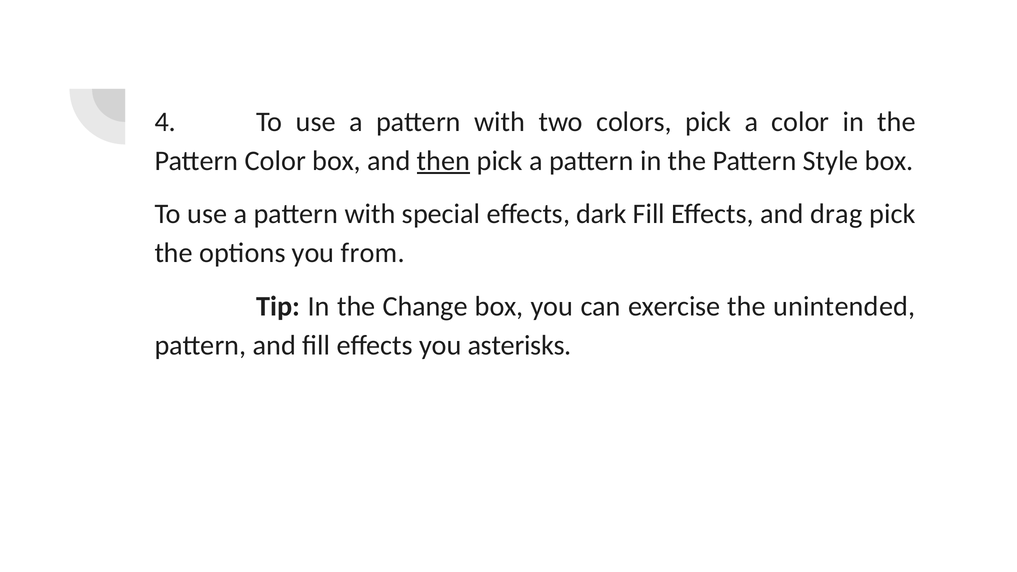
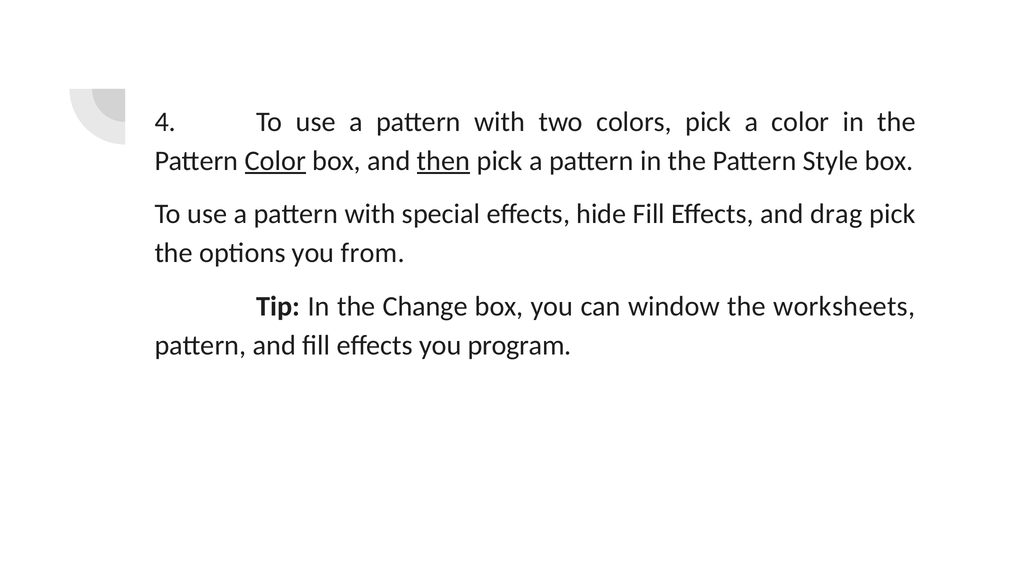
Color underline: none -> present (275, 161)
dark: dark -> hide (601, 214)
exercise: exercise -> window (674, 306)
unintended: unintended -> worksheets (844, 306)
asterisks: asterisks -> program (520, 345)
